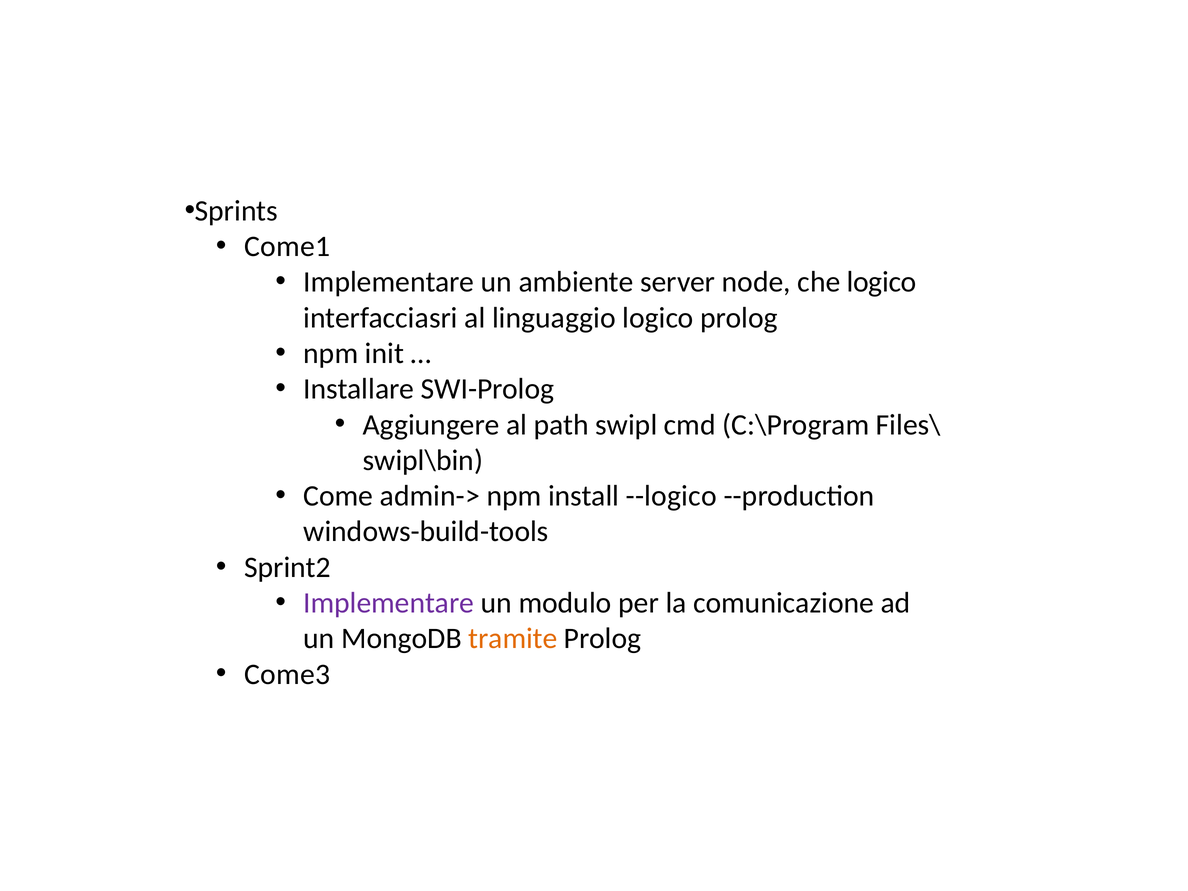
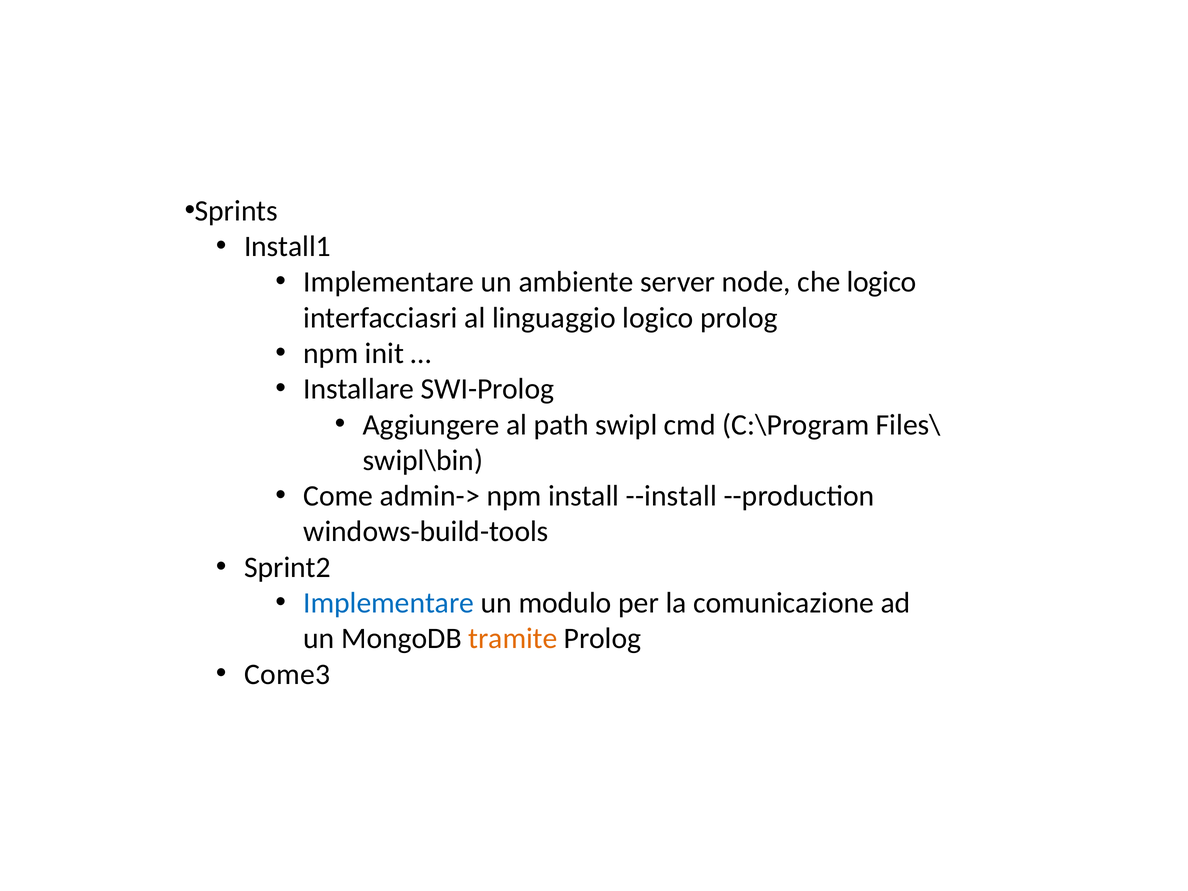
Come1: Come1 -> Install1 (287, 247)
--logico: --logico -> --install (671, 496)
Implementare colour: purple -> blue (389, 603)
